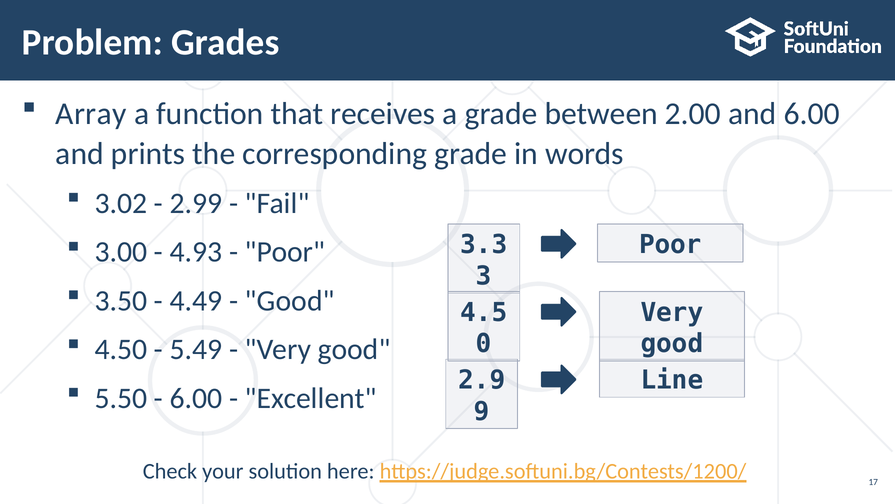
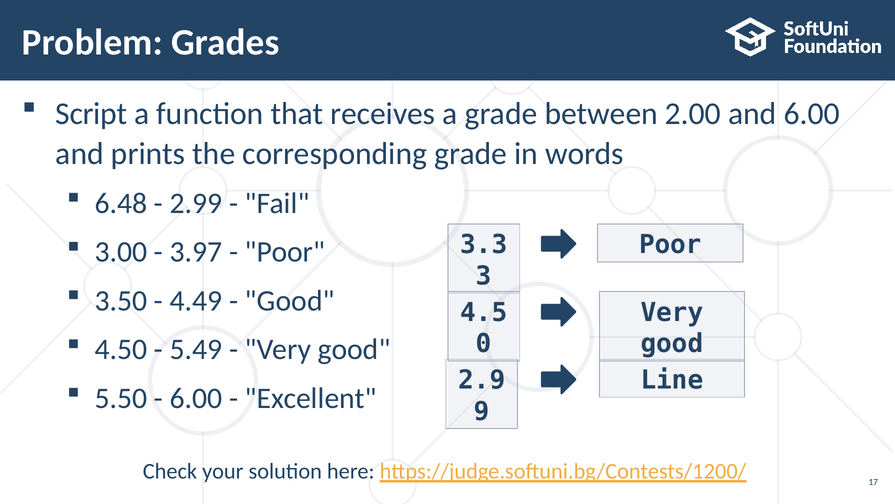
Array: Array -> Script (91, 114)
3.02: 3.02 -> 6.48 (121, 203)
4.93: 4.93 -> 3.97 (196, 252)
